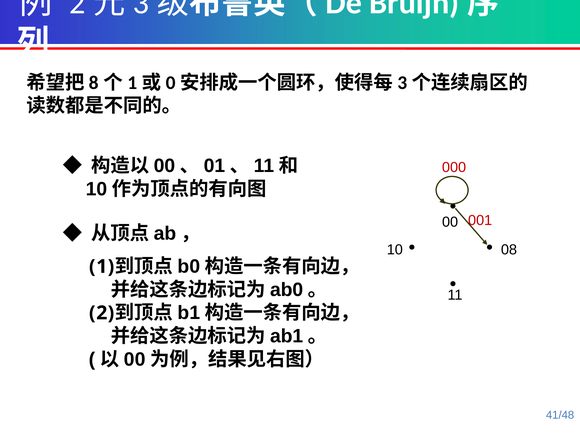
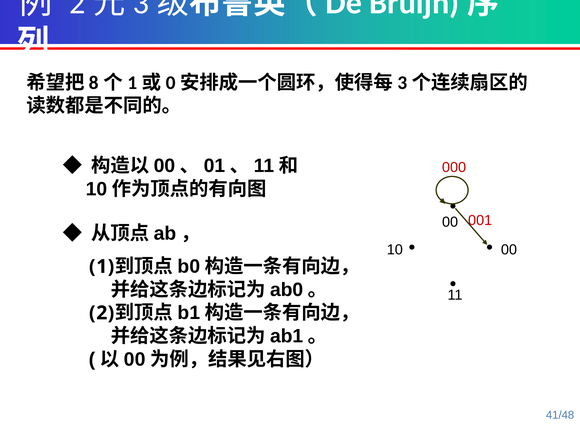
10 08: 08 -> 00 (509, 250)
